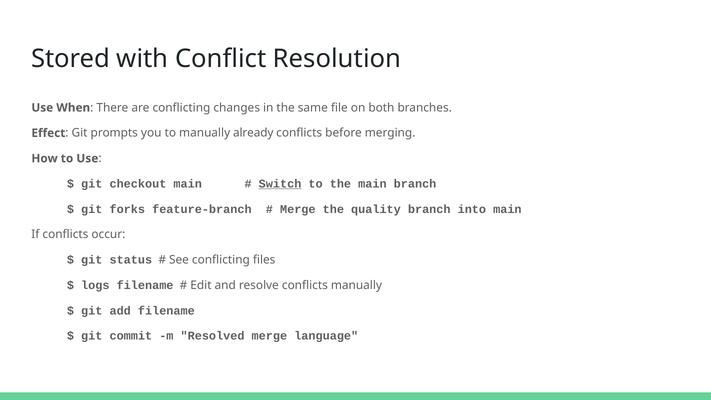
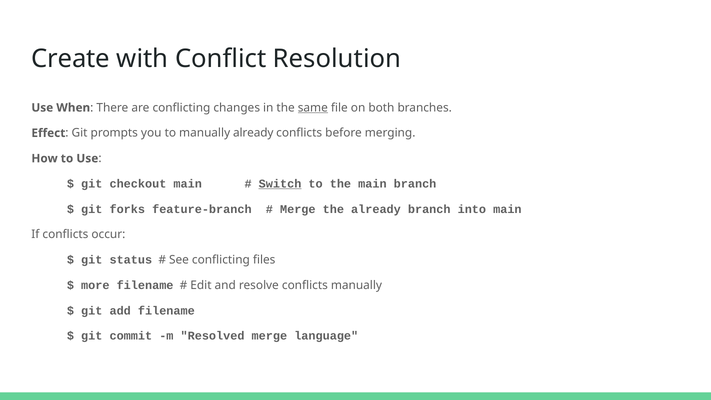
Stored: Stored -> Create (71, 59)
same underline: none -> present (313, 108)
the quality: quality -> already (376, 209)
logs: logs -> more (95, 285)
